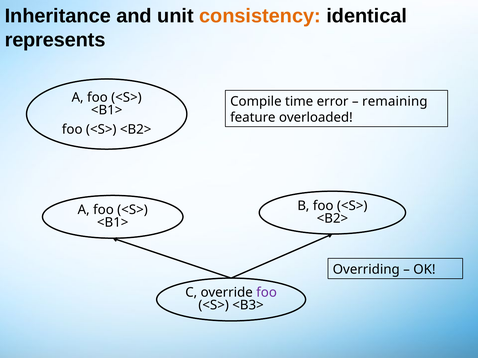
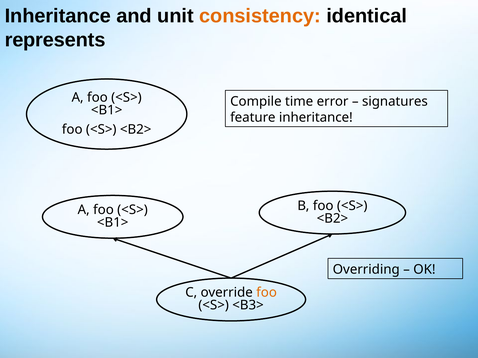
remaining: remaining -> signatures (395, 102)
feature overloaded: overloaded -> inheritance (316, 118)
foo colour: purple -> orange (267, 293)
